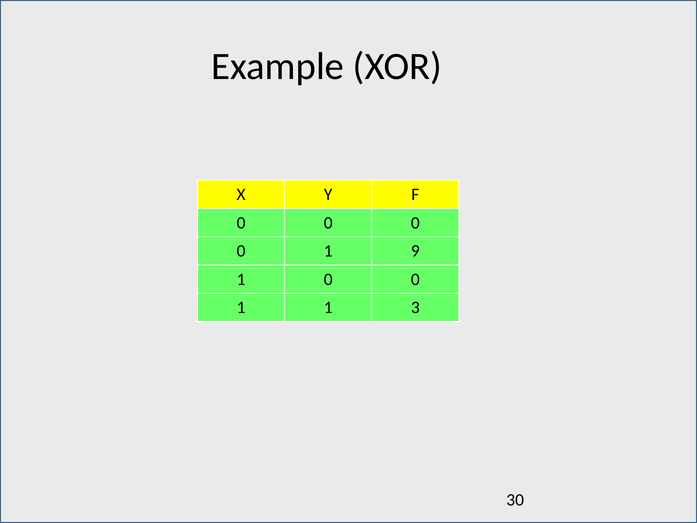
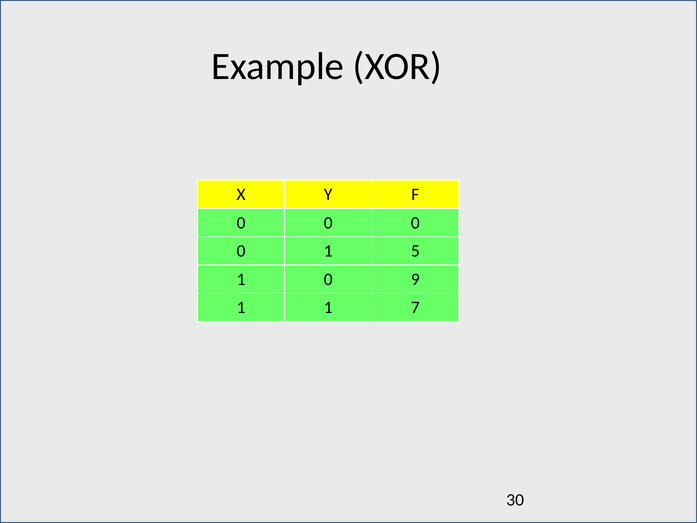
9: 9 -> 5 (415, 251)
1 0 0: 0 -> 9 (415, 279)
3: 3 -> 7 (415, 307)
